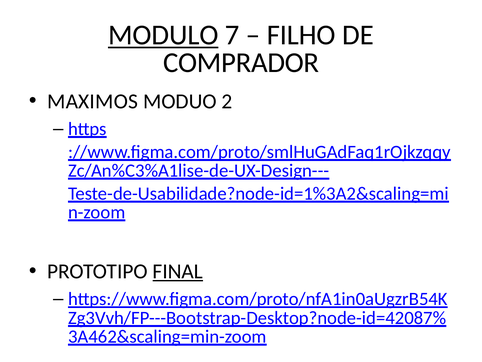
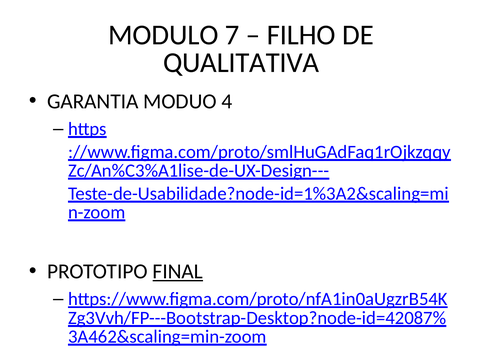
MODULO underline: present -> none (163, 35)
COMPRADOR: COMPRADOR -> QUALITATIVA (241, 63)
MAXIMOS: MAXIMOS -> GARANTIA (93, 101)
2: 2 -> 4 (227, 101)
